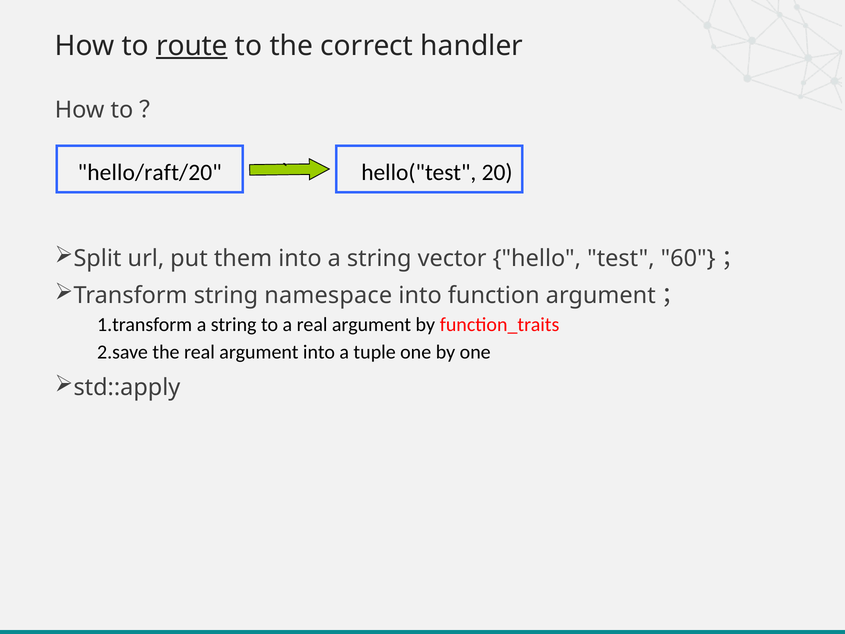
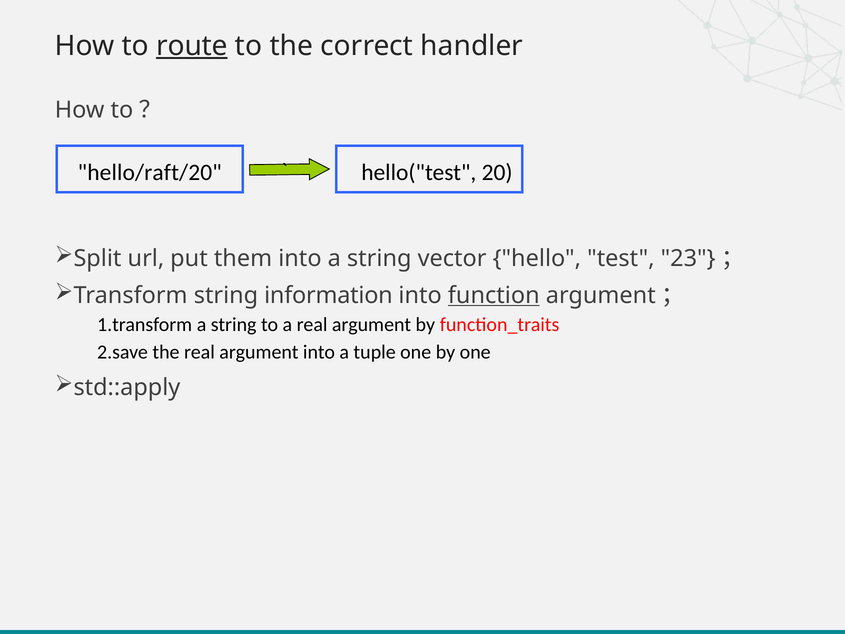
60: 60 -> 23 (688, 258)
namespace: namespace -> information (328, 295)
function underline: none -> present (494, 295)
